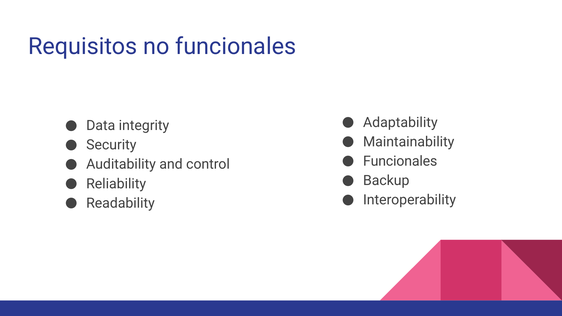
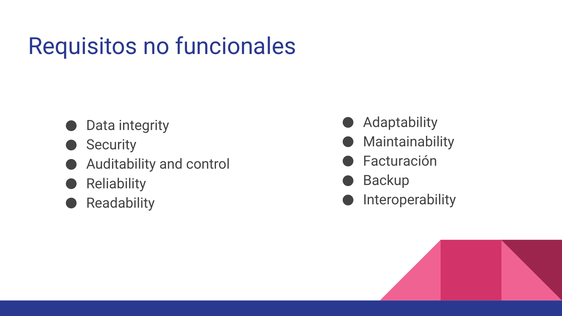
Funcionales: Funcionales -> Facturación (400, 161)
